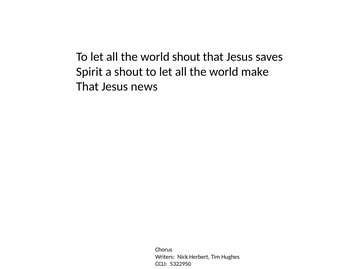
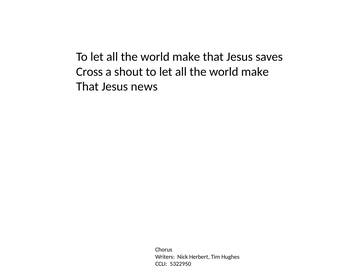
shout: shout -> make (186, 57)
Spirit: Spirit -> Cross (89, 72)
